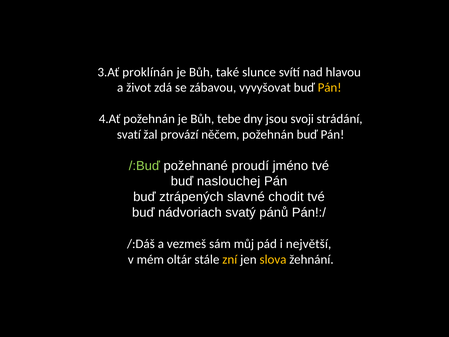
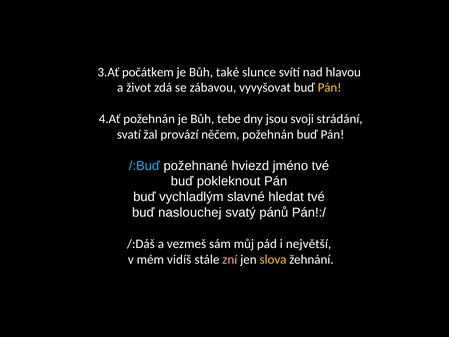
proklínán: proklínán -> počátkem (148, 72)
/:Buď colour: light green -> light blue (144, 166)
proudí: proudí -> hviezd (250, 166)
naslouchej: naslouchej -> pokleknout (229, 181)
ztrápených: ztrápených -> vychladlým (191, 197)
chodit: chodit -> hledat (286, 197)
nádvoriach: nádvoriach -> naslouchej (190, 212)
oltár: oltár -> vidíš (179, 259)
zní colour: yellow -> pink (230, 259)
